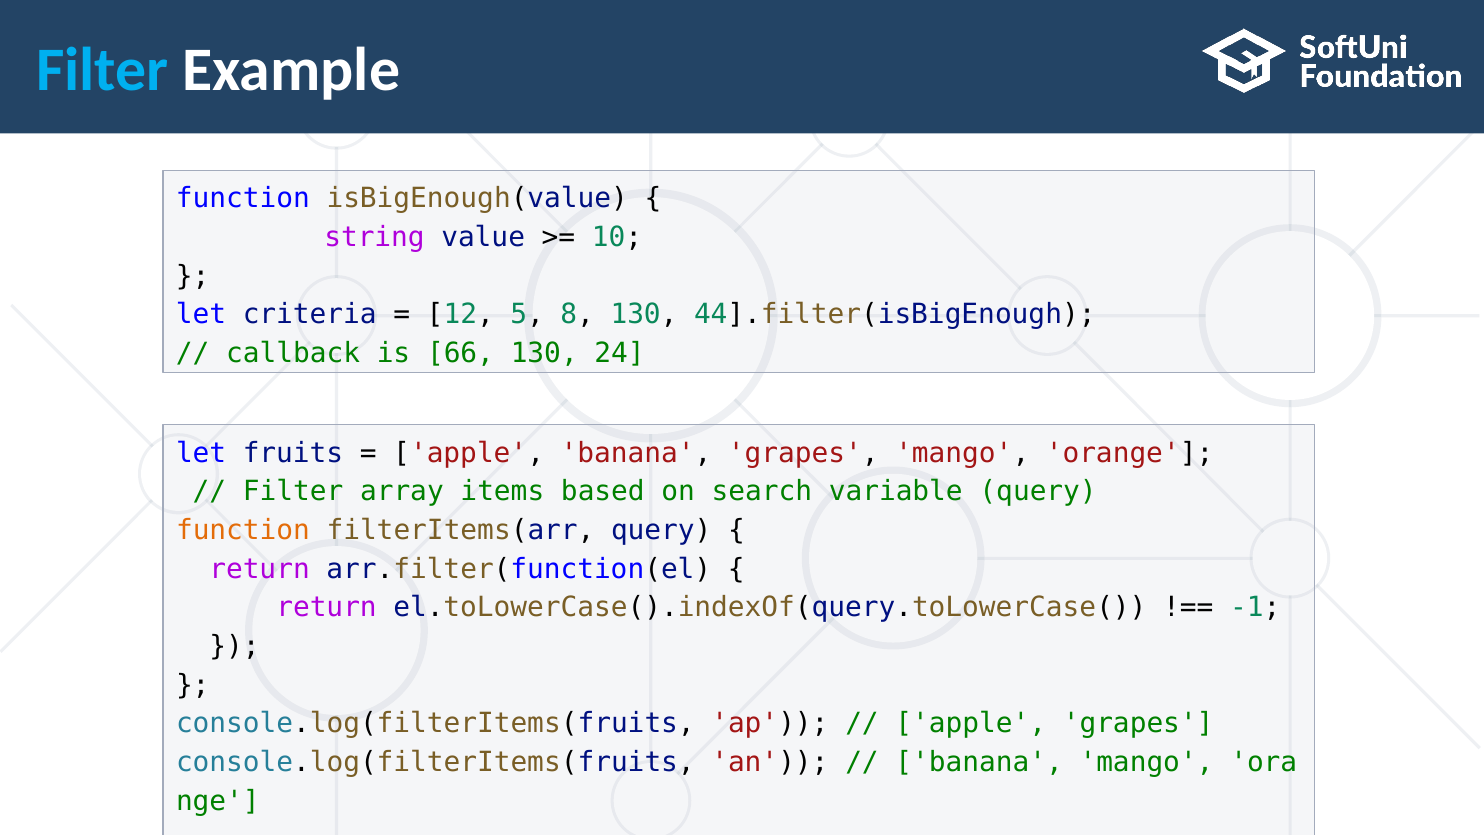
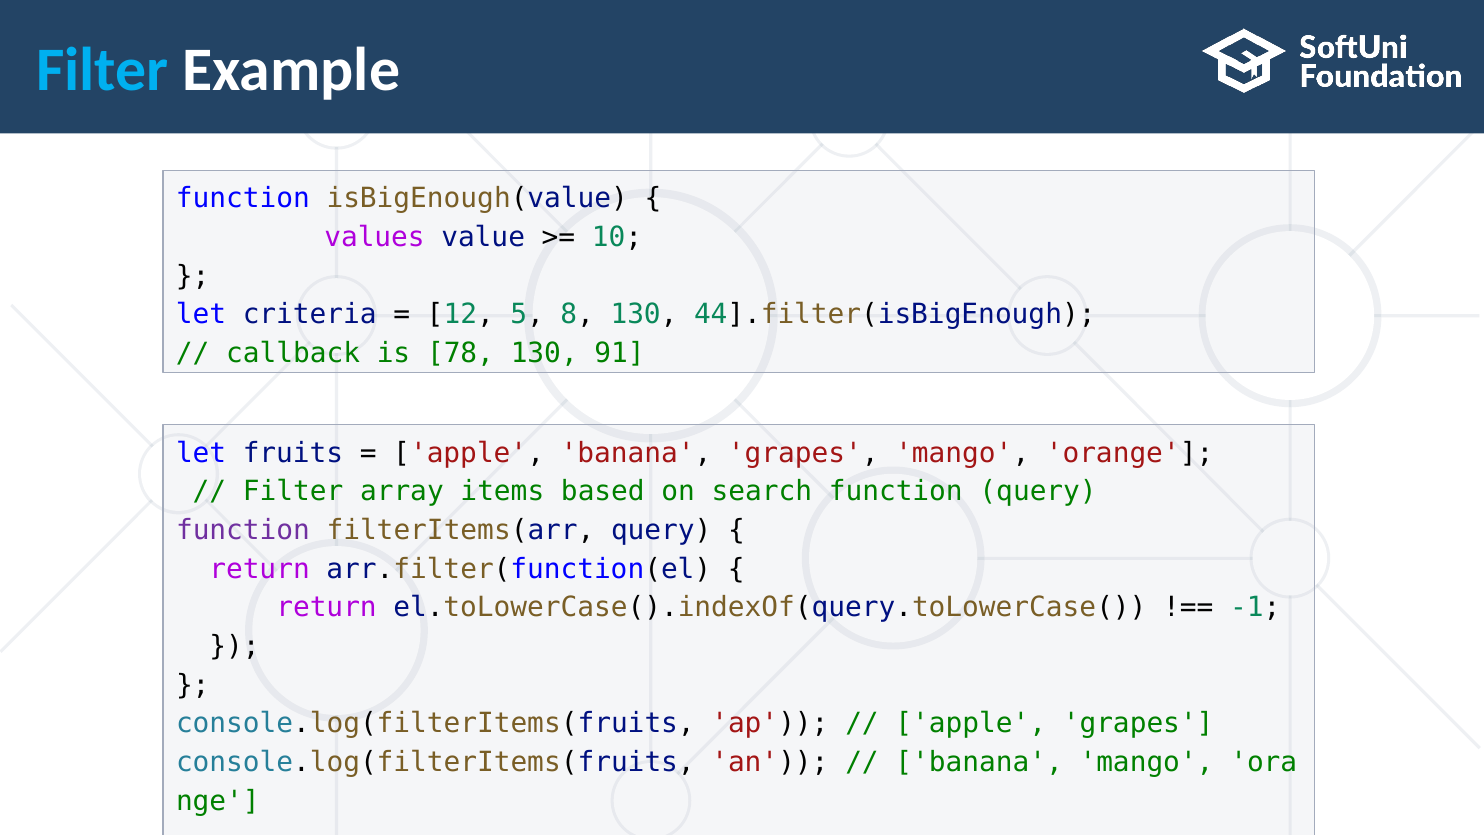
string: string -> values (374, 237)
66: 66 -> 78 (460, 353)
24: 24 -> 91 (620, 353)
search variable: variable -> function (896, 491)
function colour: orange -> purple (243, 530)
